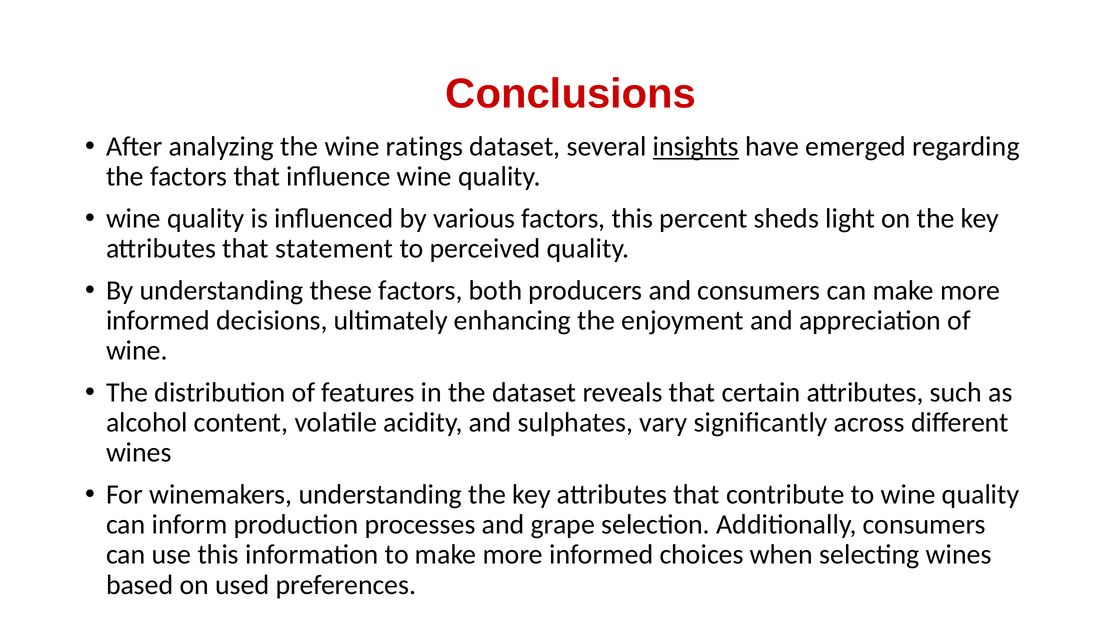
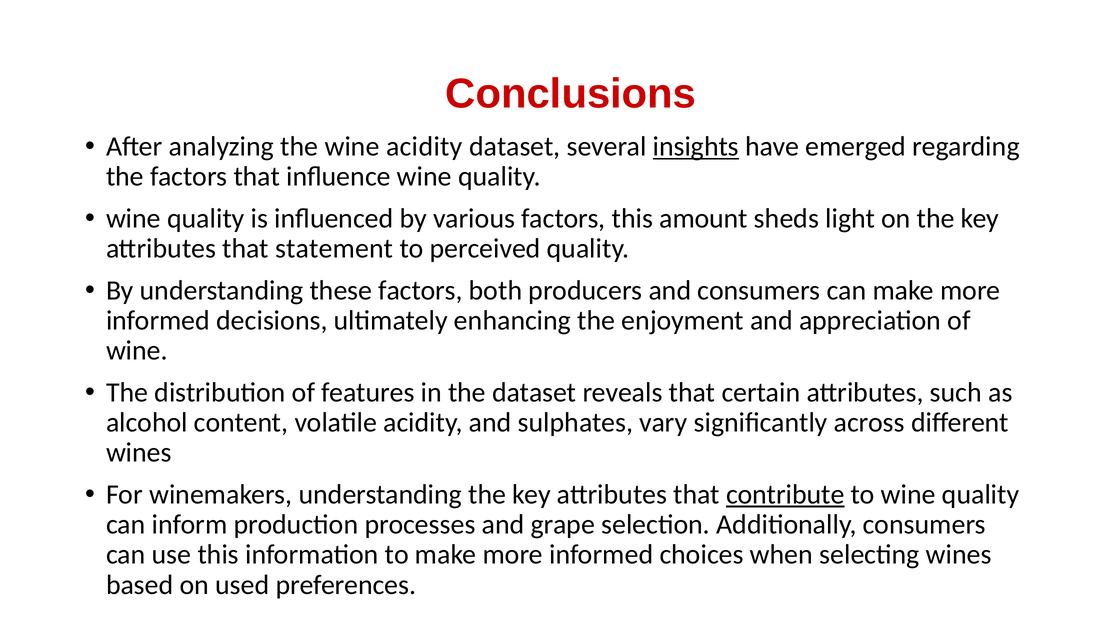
wine ratings: ratings -> acidity (424, 147)
percent: percent -> amount (704, 218)
contribute underline: none -> present (785, 494)
